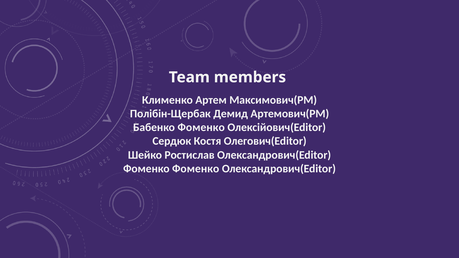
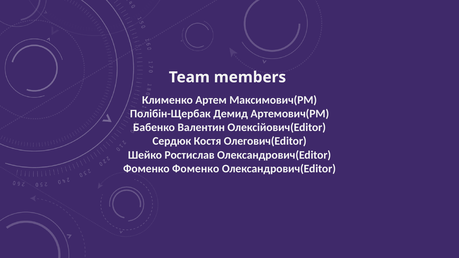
Бабенко Фоменко: Фоменко -> Валентин (201, 128)
